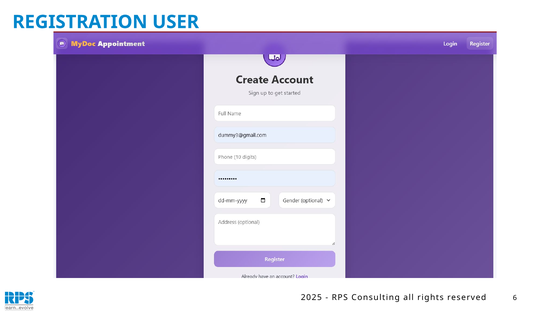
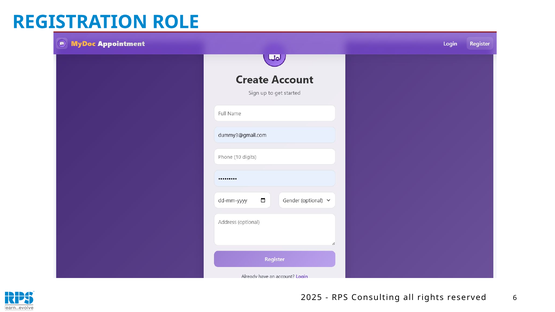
USER: USER -> ROLE (176, 22)
